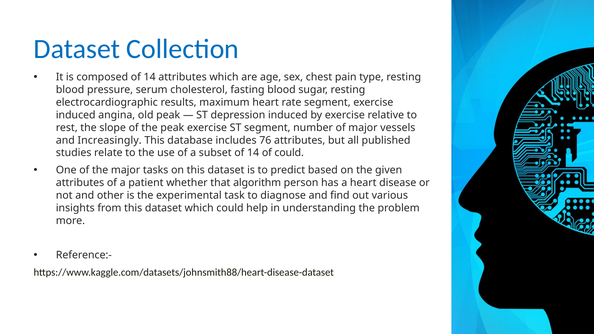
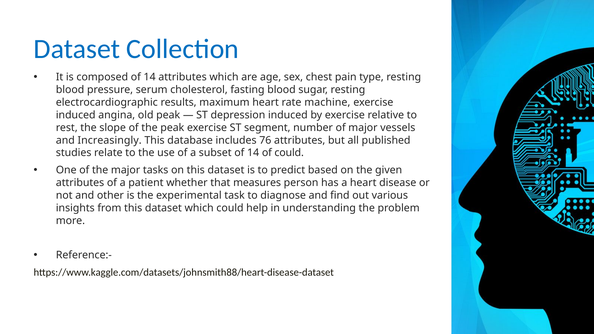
rate segment: segment -> machine (327, 102)
algorithm: algorithm -> measures (257, 183)
